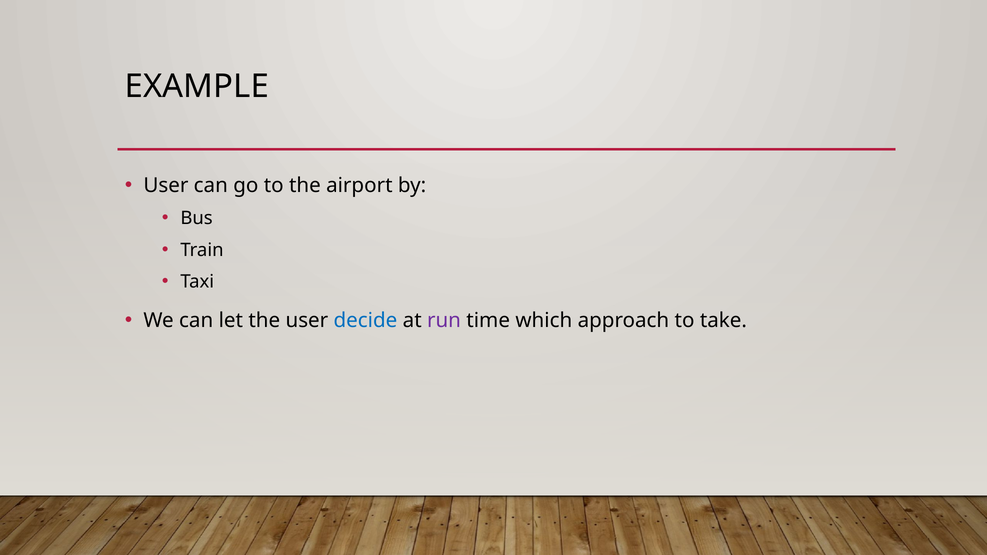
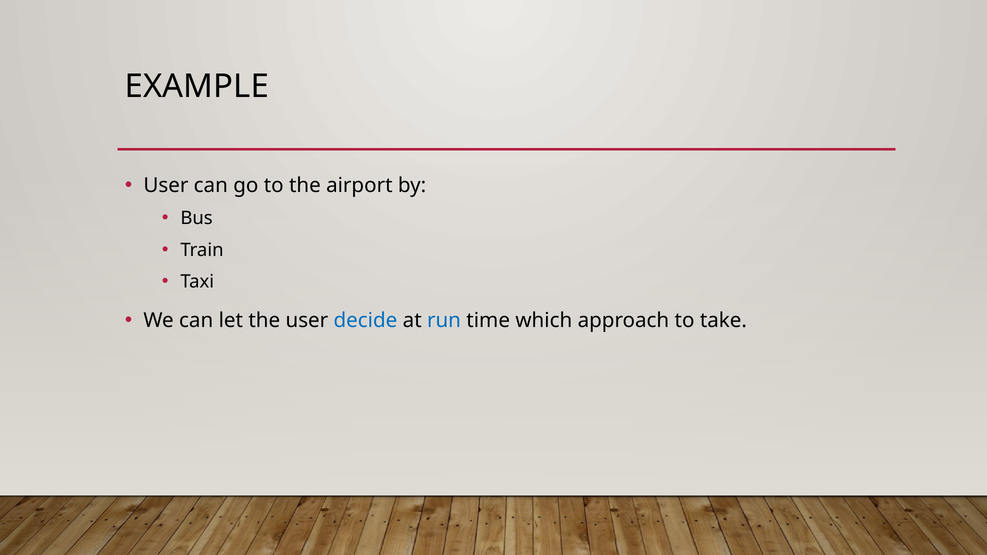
run colour: purple -> blue (444, 321)
